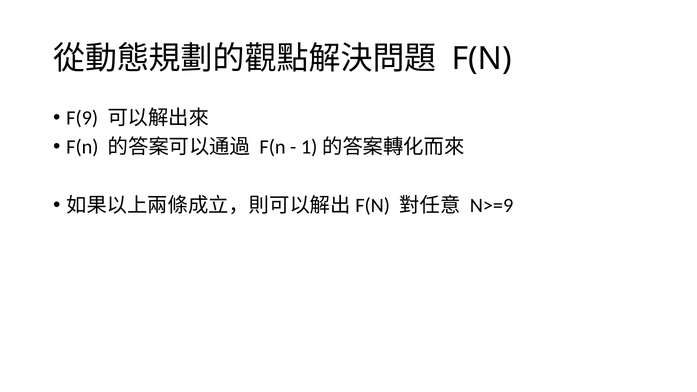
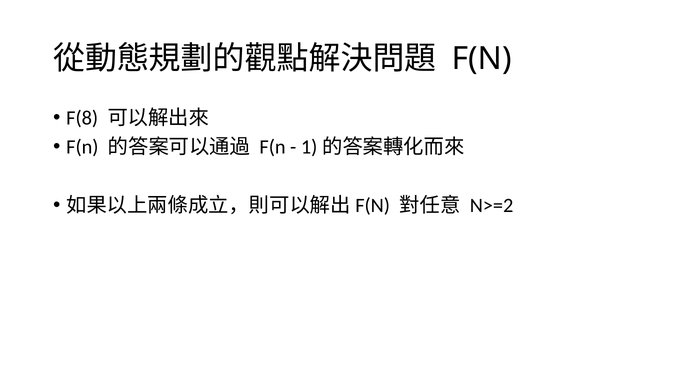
F(9: F(9 -> F(8 (82, 118)
N>=9: N>=9 -> N>=2 (492, 206)
